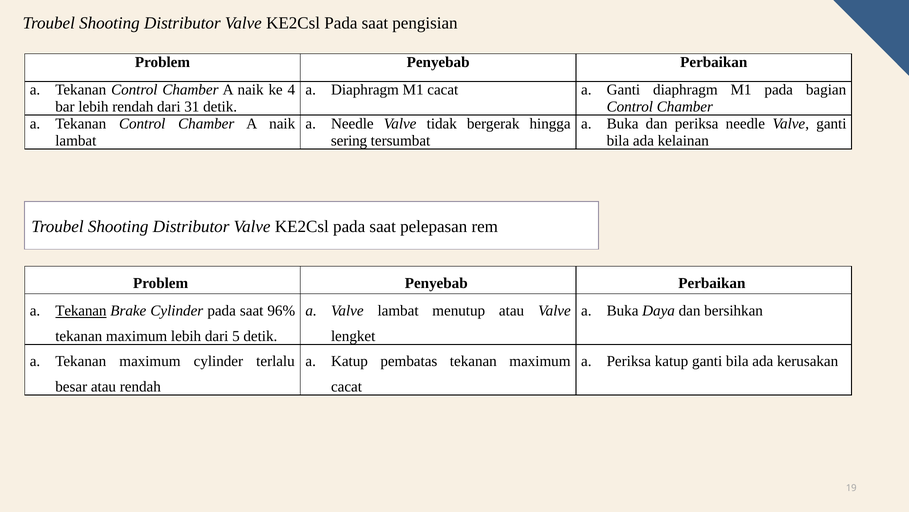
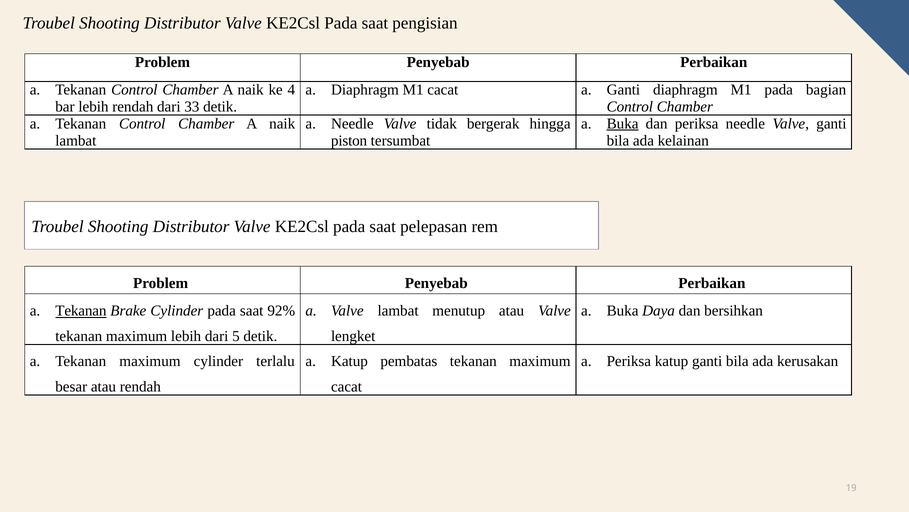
31: 31 -> 33 (192, 107)
Buka underline: none -> present (623, 124)
sering: sering -> piston (349, 140)
96%: 96% -> 92% (281, 310)
